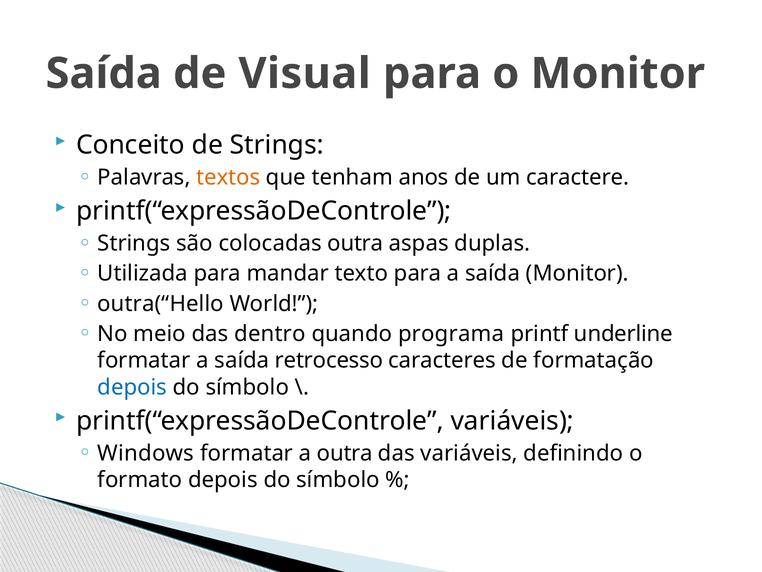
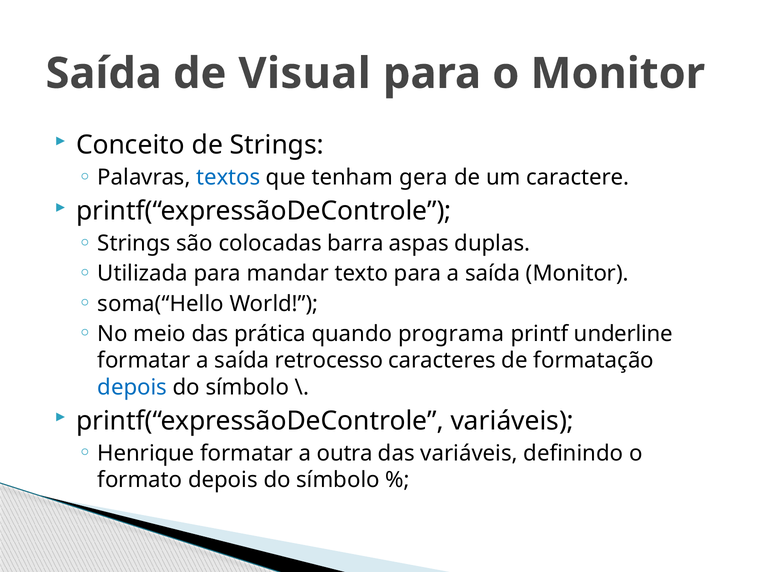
textos colour: orange -> blue (228, 177)
anos: anos -> gera (423, 177)
colocadas outra: outra -> barra (355, 243)
outra(“Hello: outra(“Hello -> soma(“Hello (161, 303)
dentro: dentro -> prática (270, 334)
Windows: Windows -> Henrique (146, 453)
